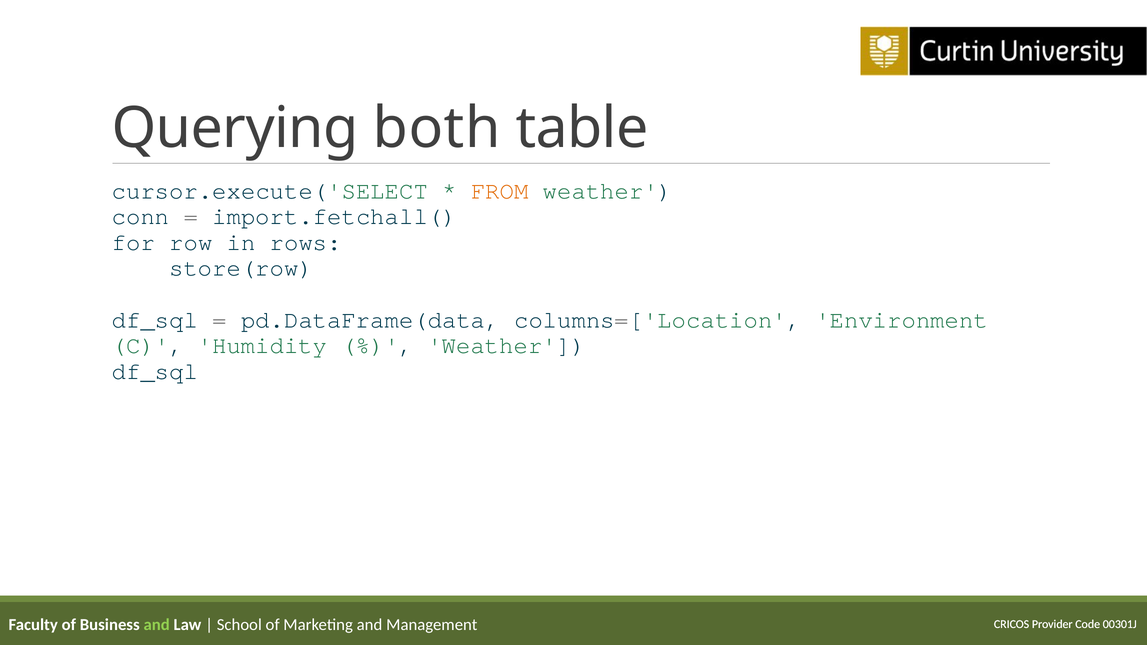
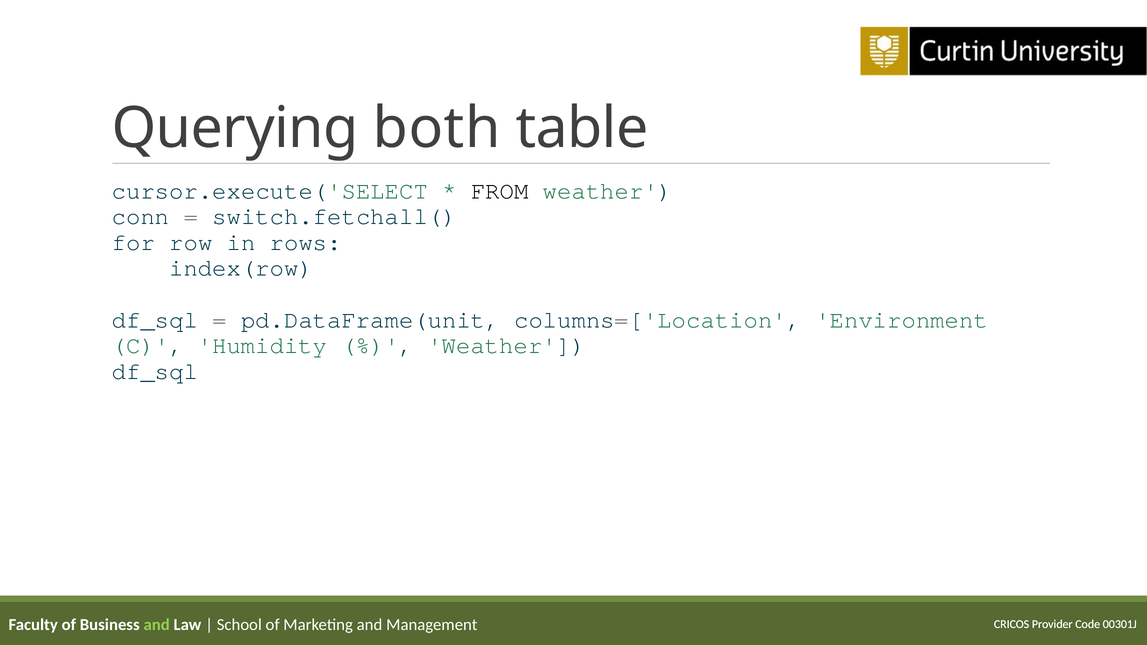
FROM colour: orange -> black (500, 191)
import.fetchall(: import.fetchall( -> switch.fetchall( (334, 217)
store(row: store(row -> index(row (241, 268)
pd.DataFrame(data: pd.DataFrame(data -> pd.DataFrame(unit (370, 320)
